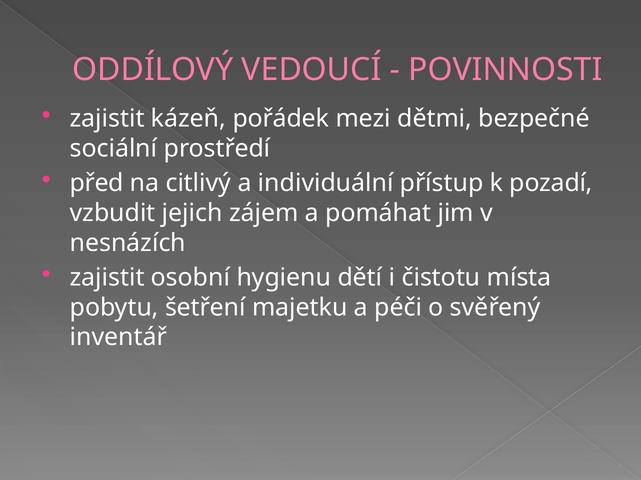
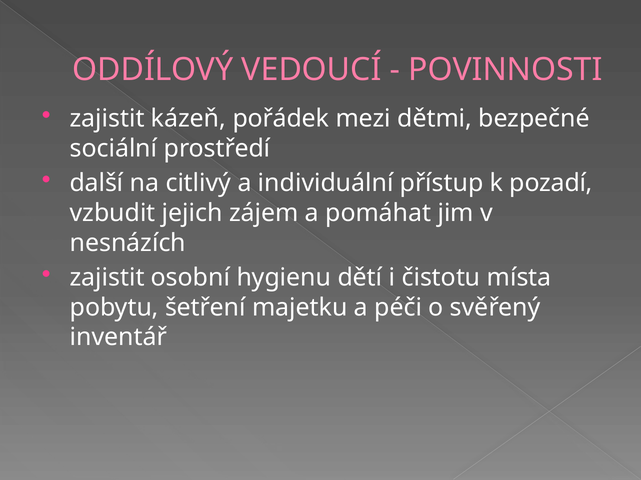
před: před -> další (97, 184)
